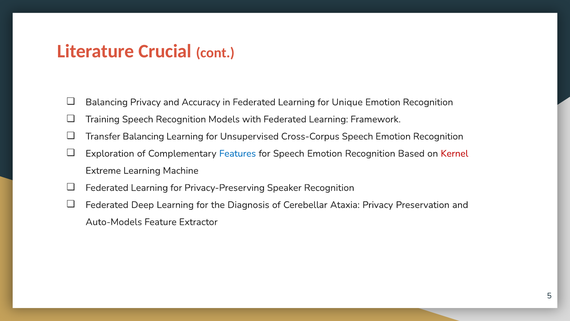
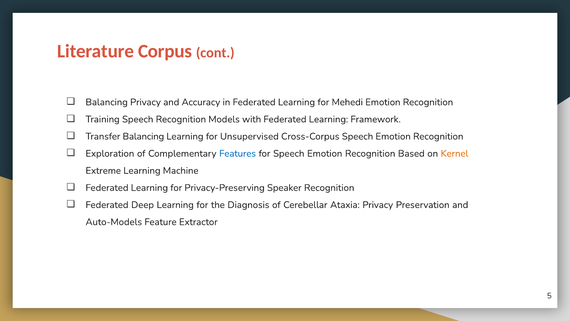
Crucial: Crucial -> Corpus (165, 51)
Unique: Unique -> Mehedi (347, 102)
Kernel colour: red -> orange (454, 153)
